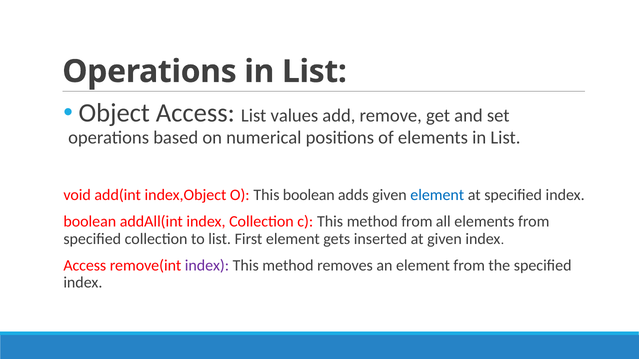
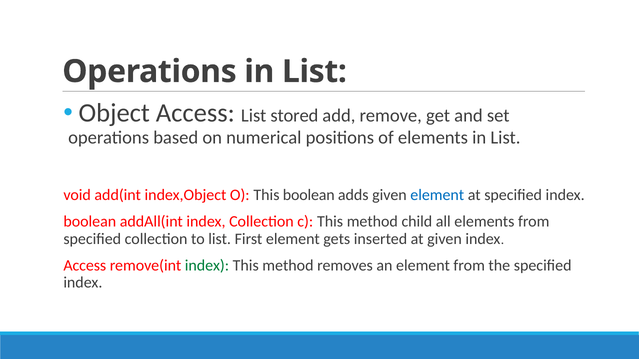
values: values -> stored (294, 116)
method from: from -> child (417, 222)
index colour: purple -> green (207, 266)
